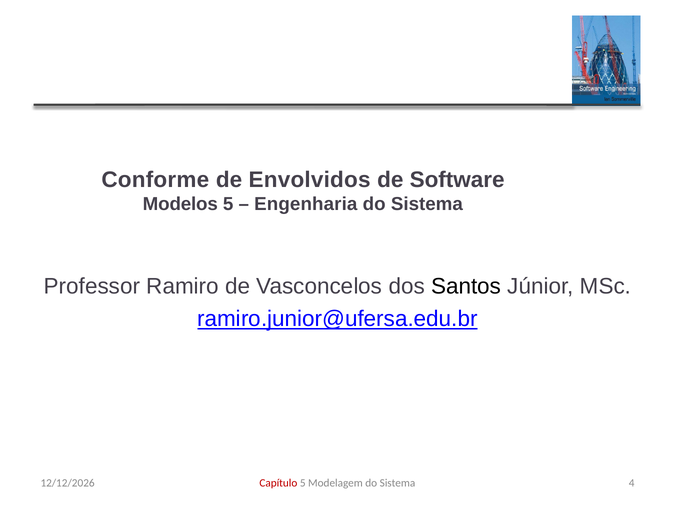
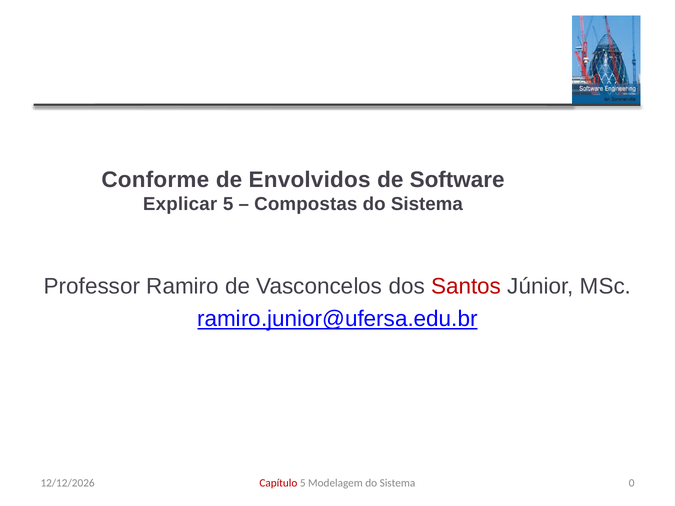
Modelos: Modelos -> Explicar (180, 204)
Engenharia: Engenharia -> Compostas (306, 204)
Santos colour: black -> red (466, 287)
4: 4 -> 0 (632, 483)
